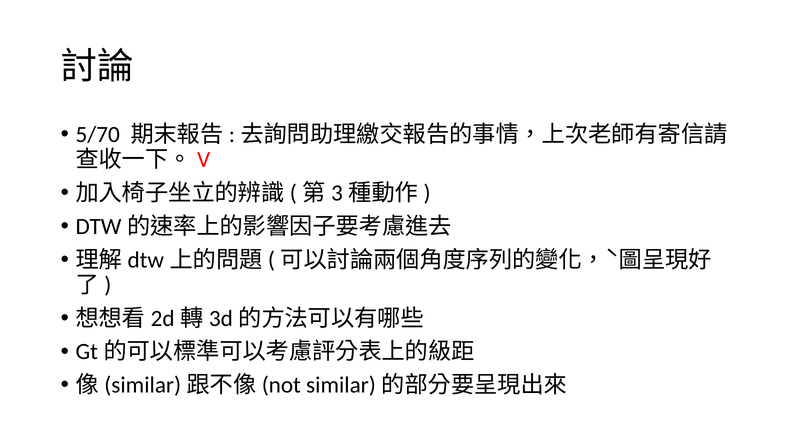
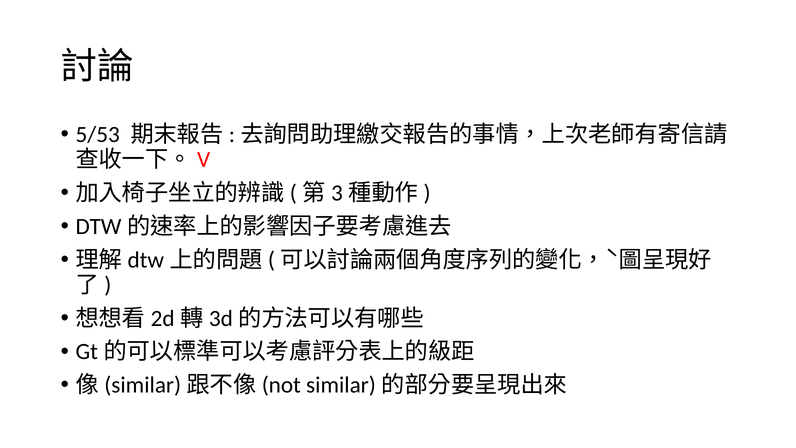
5/70: 5/70 -> 5/53 (98, 135)
